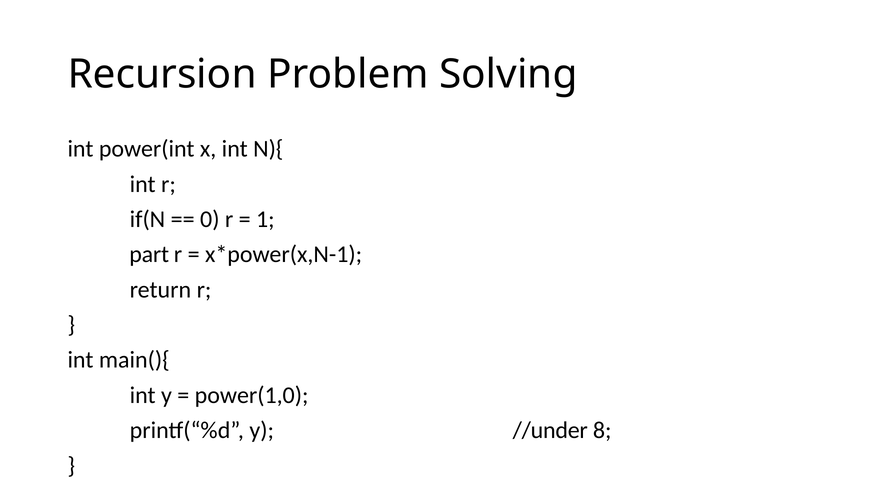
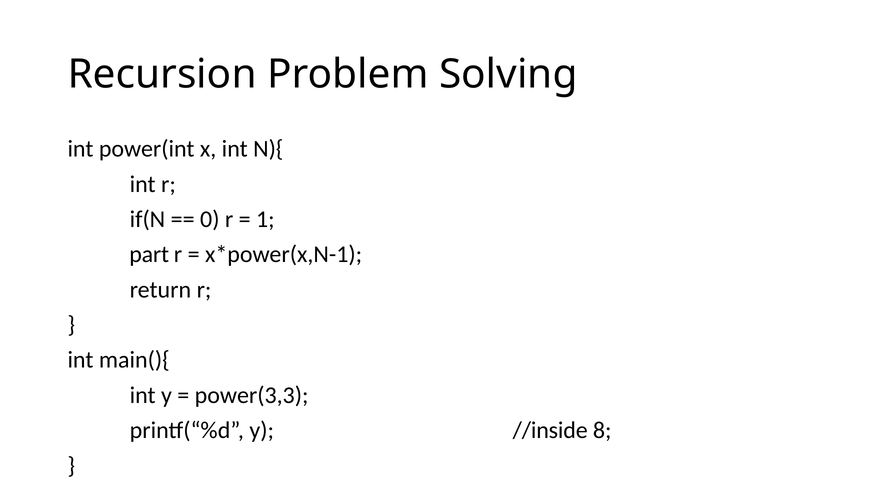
power(1,0: power(1,0 -> power(3,3 (252, 395)
//under: //under -> //inside (550, 430)
